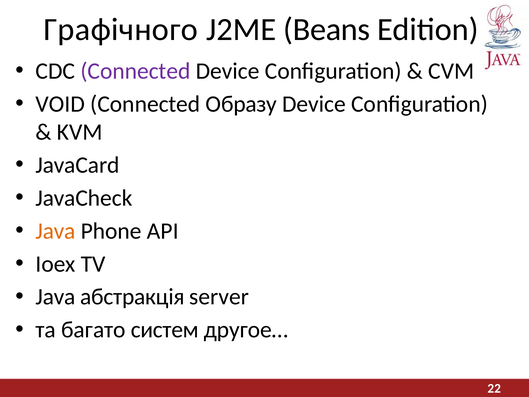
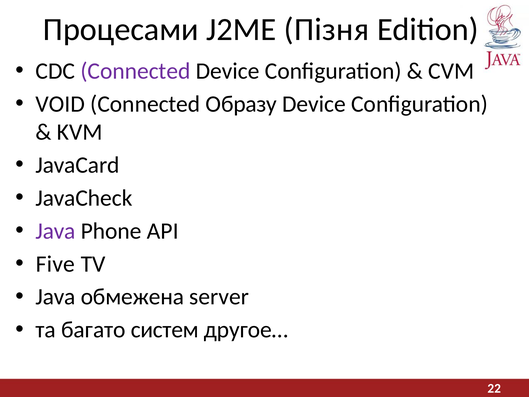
Графічного: Графічного -> Процесами (121, 30)
Beans: Beans -> Пізня (326, 30)
Java colour: orange -> purple (56, 231)
Ioex: Ioex -> Five (55, 264)
абстракція: абстракція -> обмежена (132, 297)
